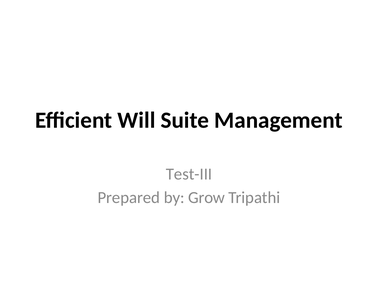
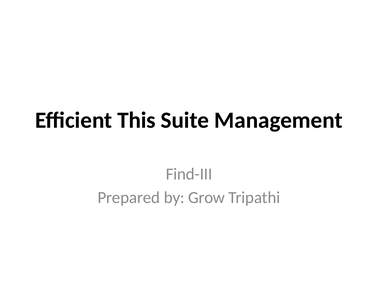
Will: Will -> This (137, 120)
Test-III: Test-III -> Find-III (189, 174)
